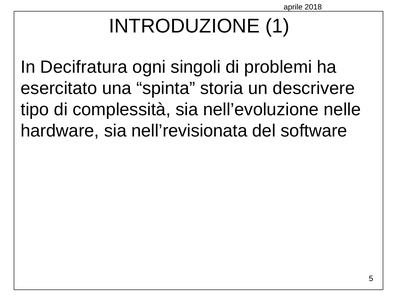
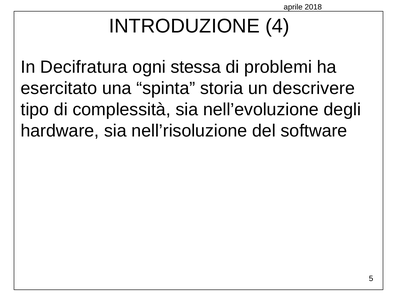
1: 1 -> 4 (277, 26)
singoli: singoli -> stessa (196, 67)
nelle: nelle -> degli (342, 109)
nell’revisionata: nell’revisionata -> nell’risoluzione (189, 131)
